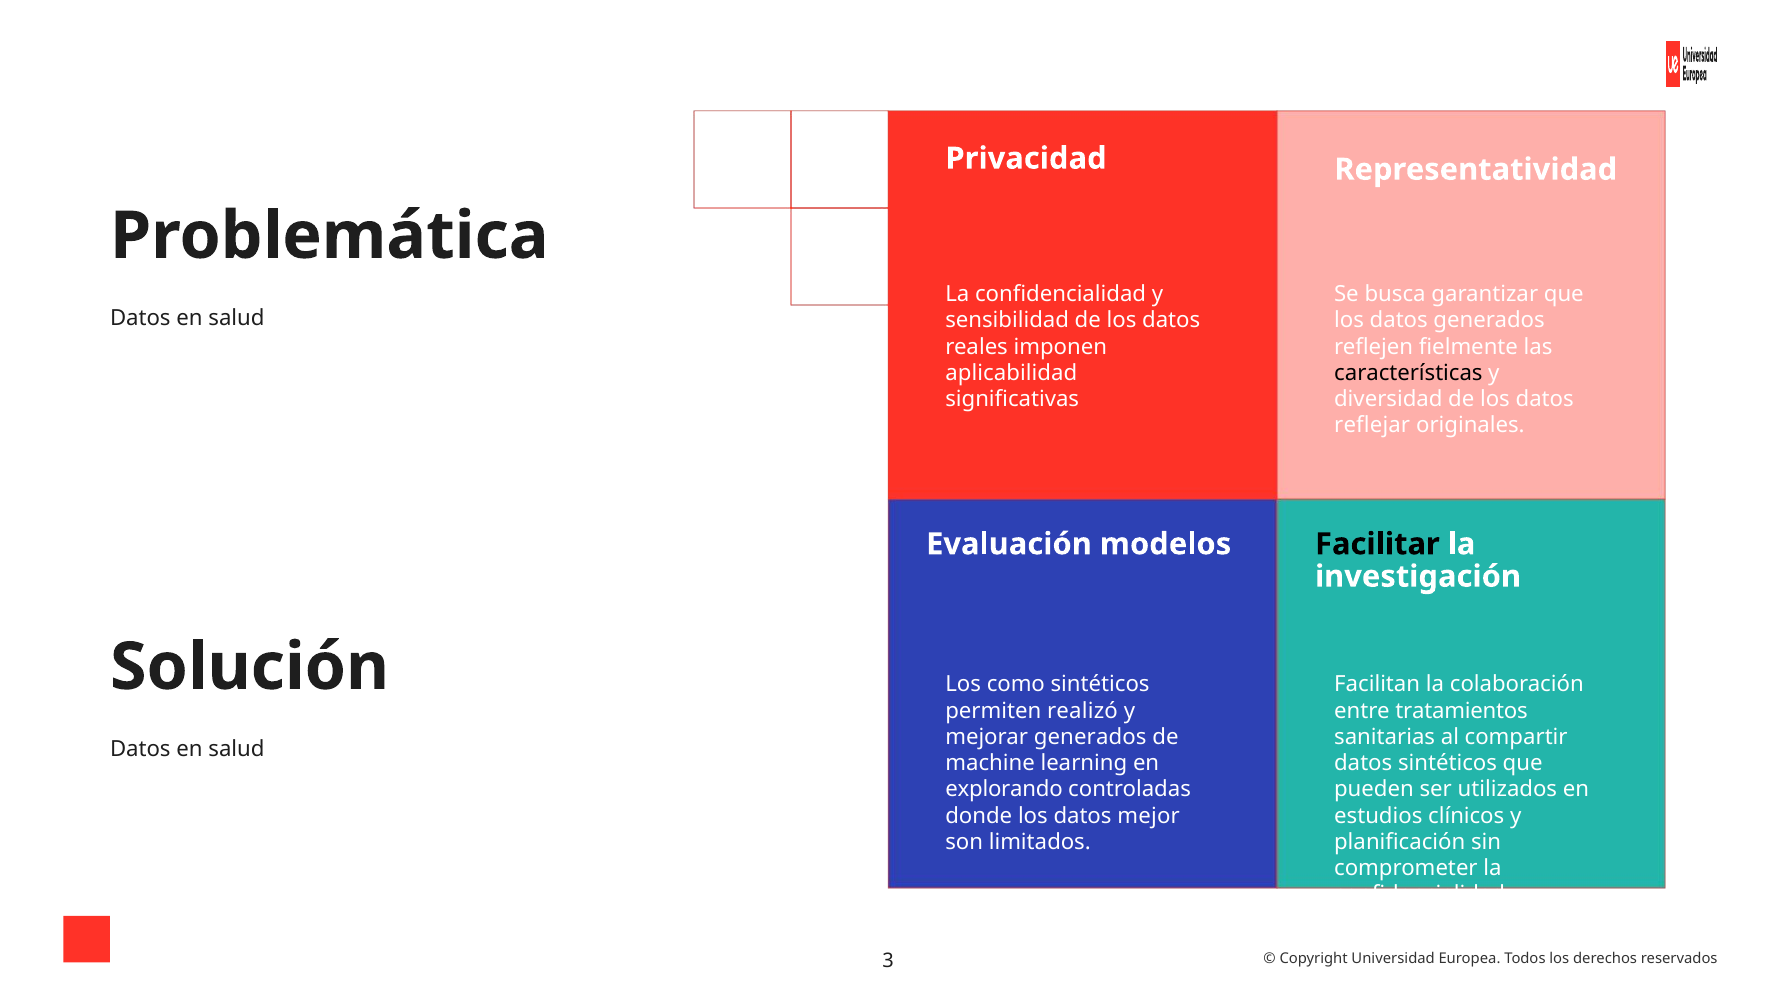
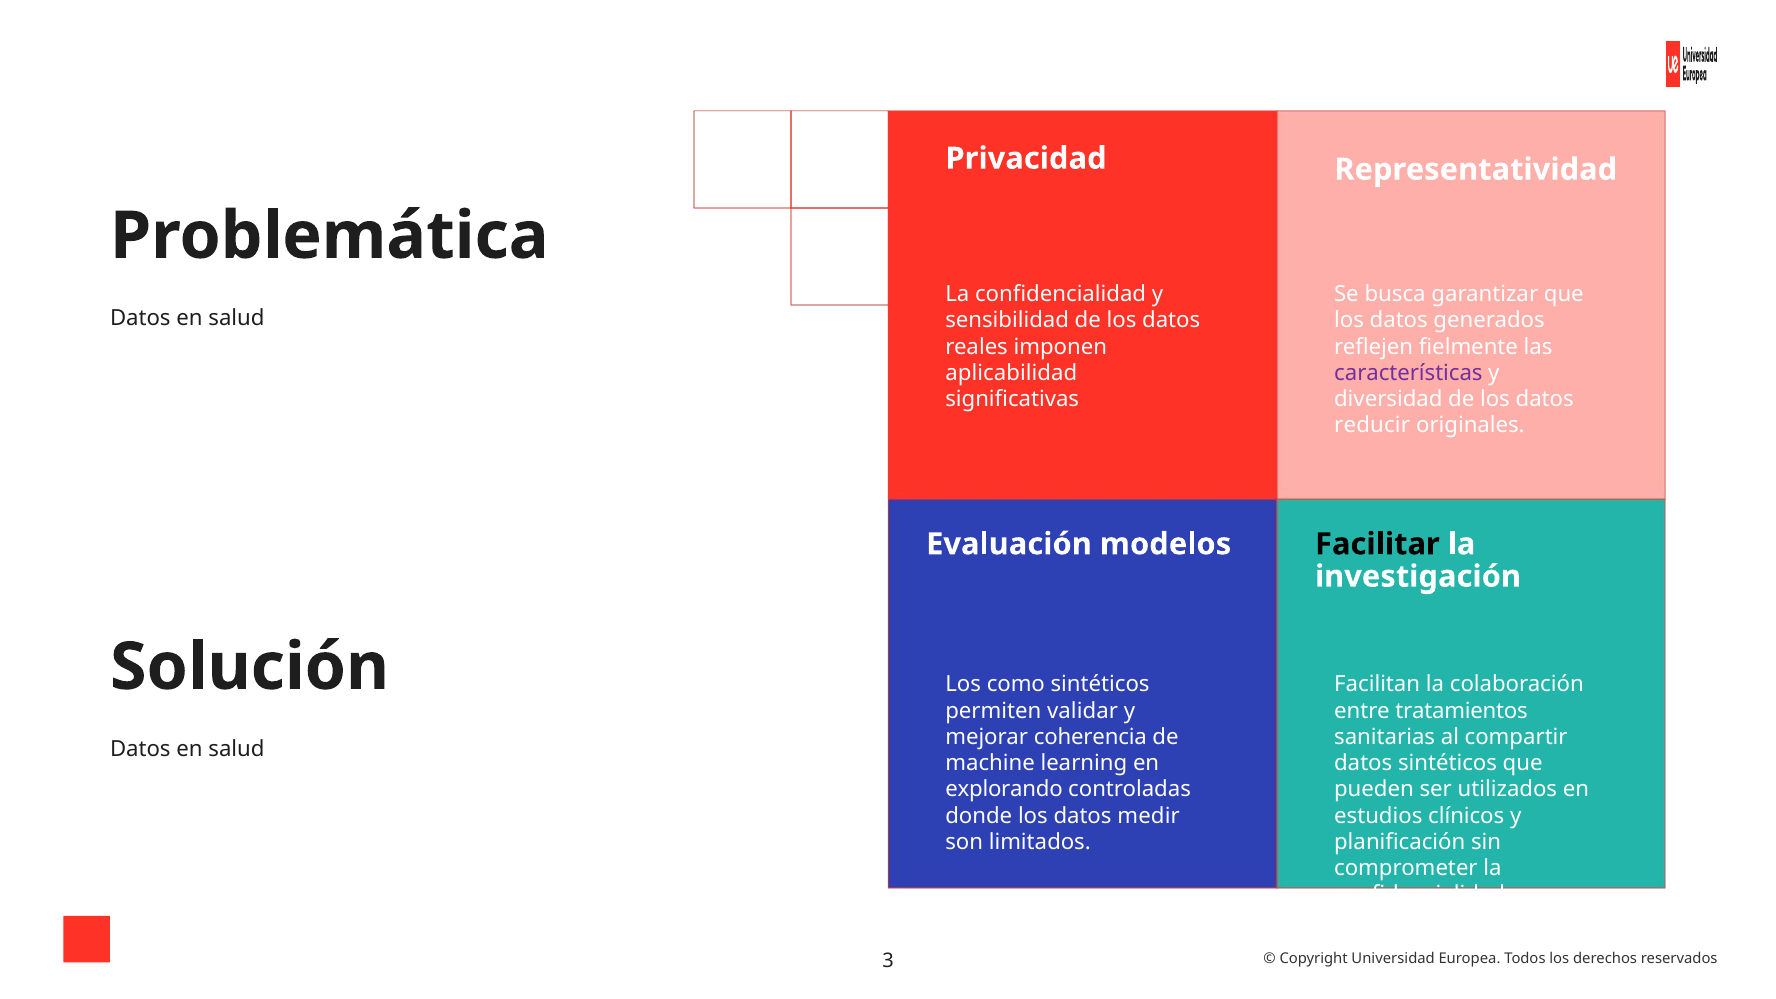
características colour: black -> purple (1408, 373)
reflejar: reflejar -> reducir (1372, 425)
realizó: realizó -> validar (1083, 711)
mejorar generados: generados -> coherencia (1090, 737)
mejor: mejor -> medir (1149, 816)
